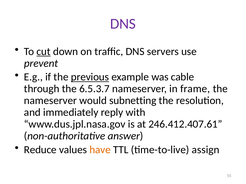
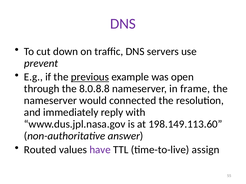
cut underline: present -> none (44, 52)
cable: cable -> open (182, 77)
6.5.3.7: 6.5.3.7 -> 8.0.8.8 (94, 89)
subnetting: subnetting -> connected (133, 101)
246.412.407.61: 246.412.407.61 -> 198.149.113.60 (185, 124)
Reduce: Reduce -> Routed (40, 150)
have colour: orange -> purple (100, 150)
